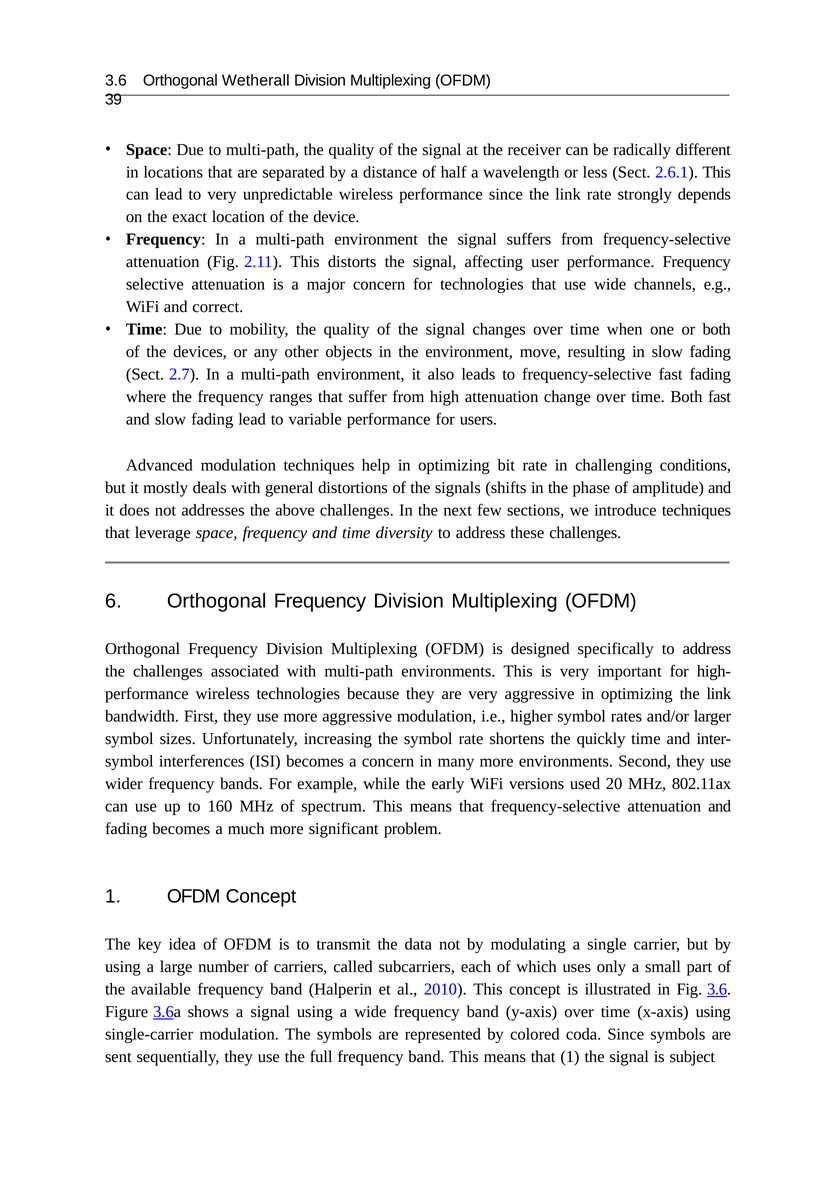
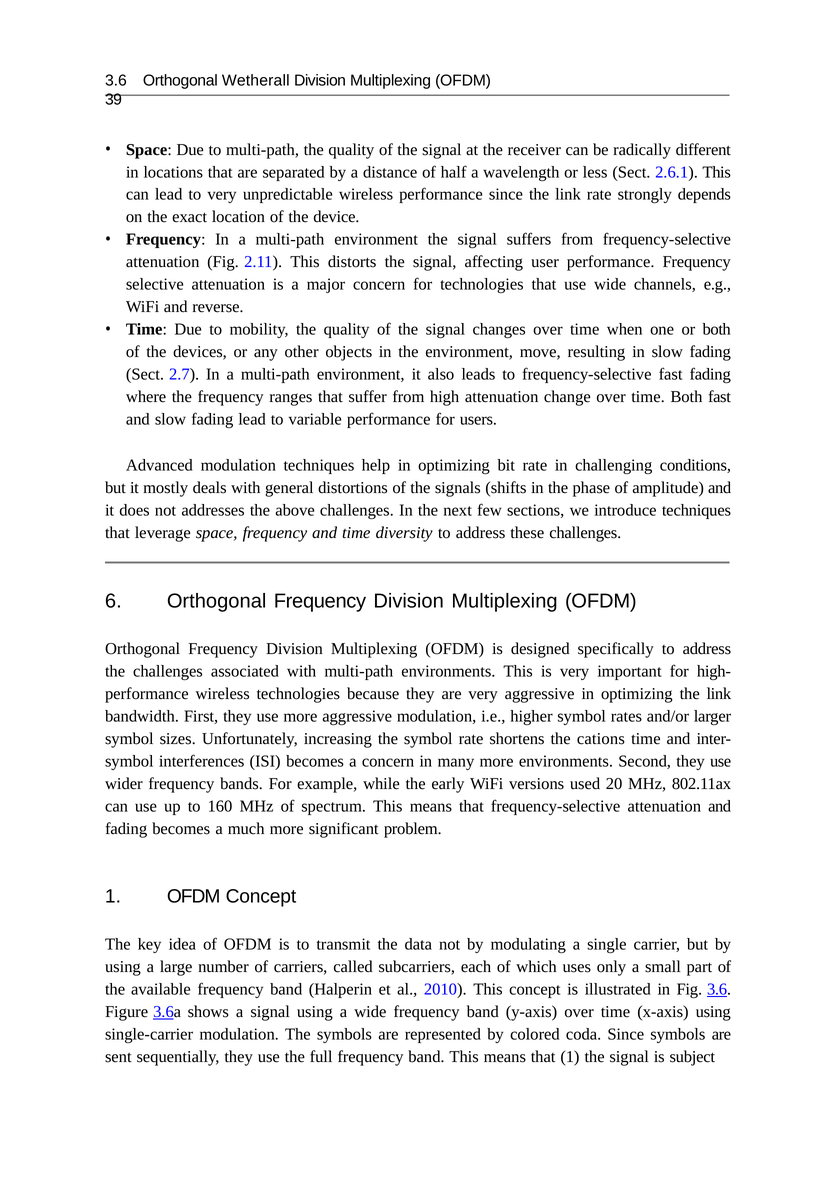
correct: correct -> reverse (218, 307)
quickly: quickly -> cations (601, 739)
